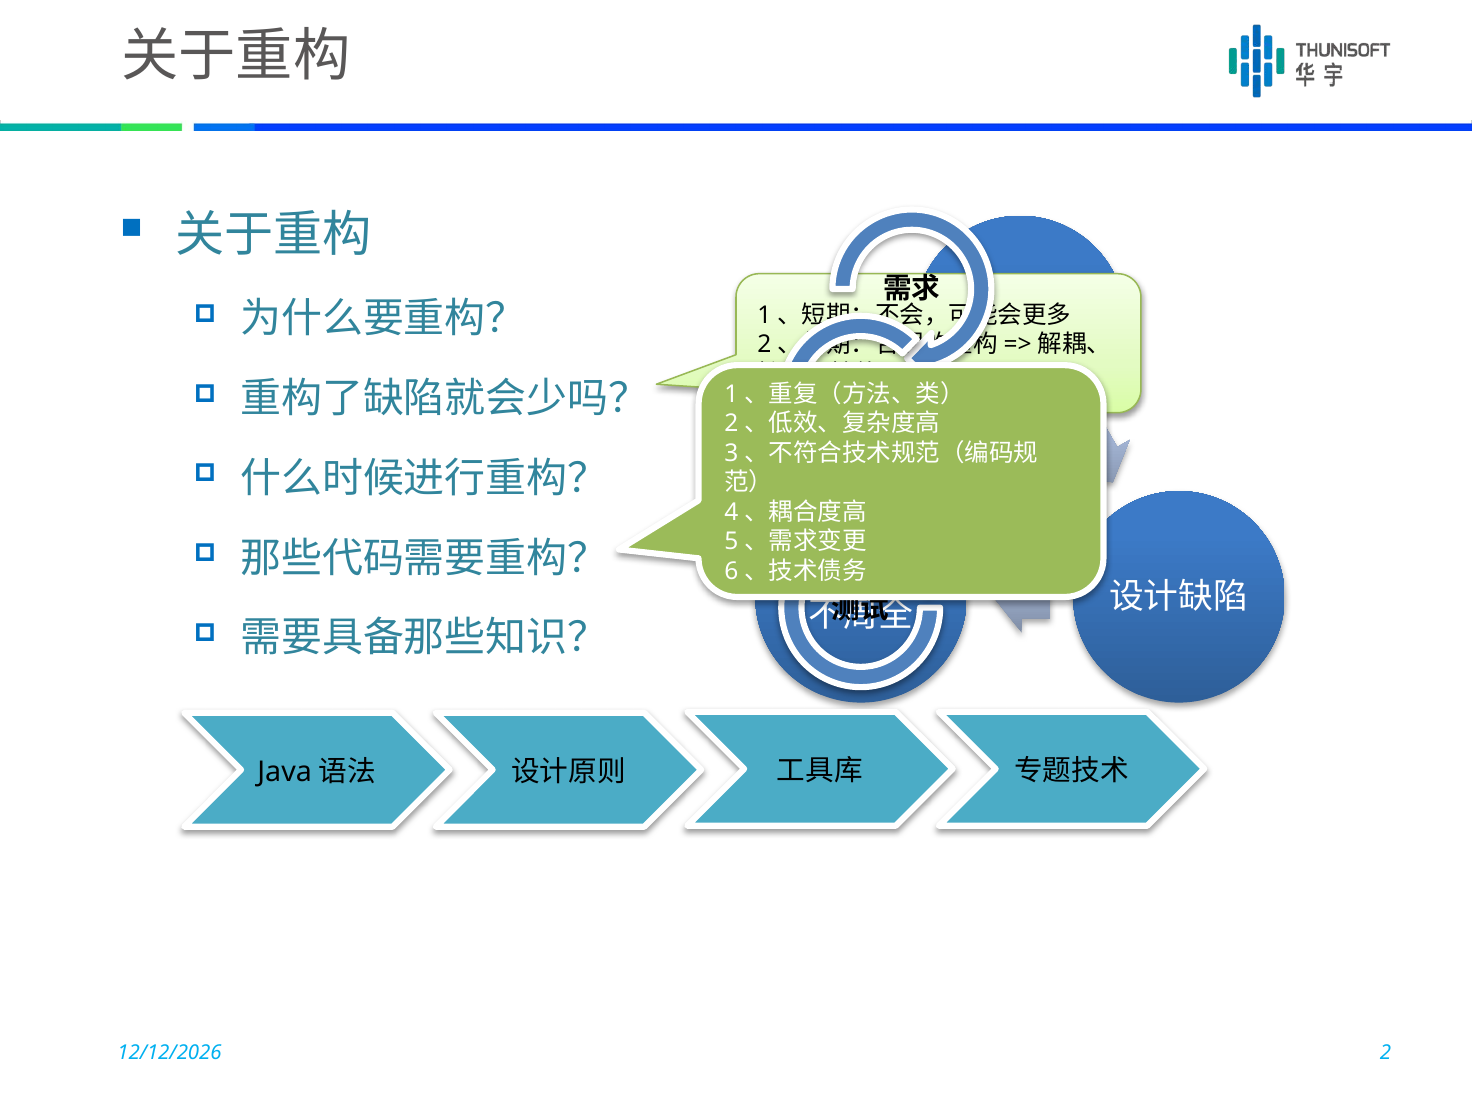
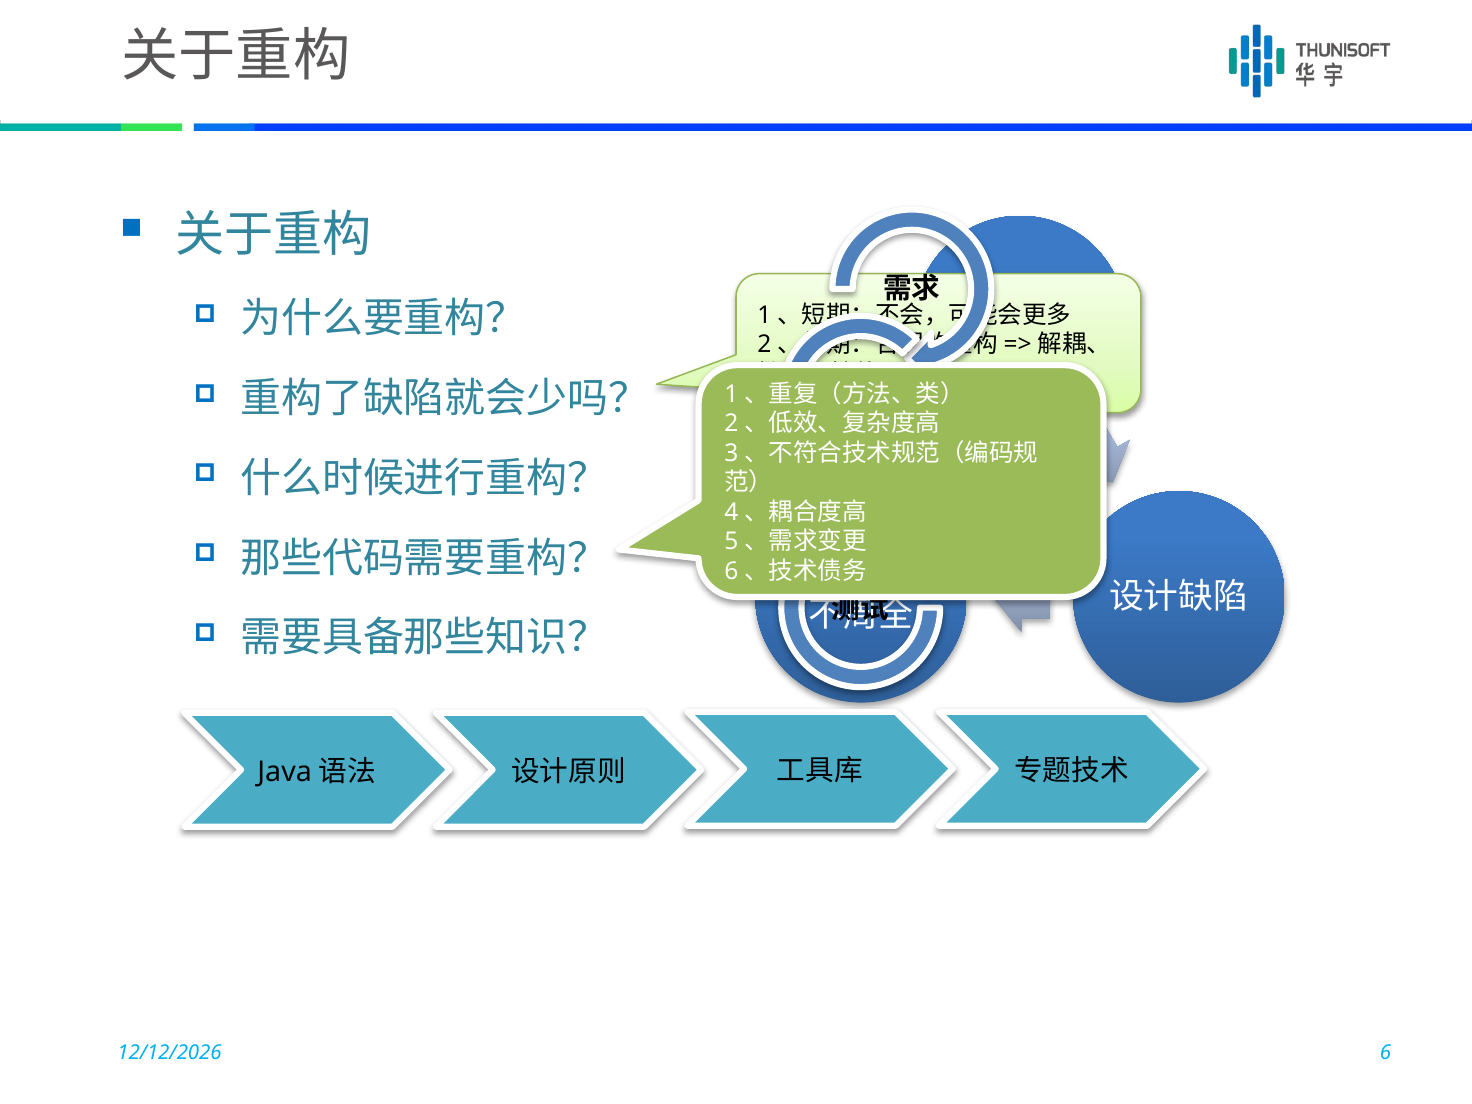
2: 2 -> 6 (1385, 1053)
